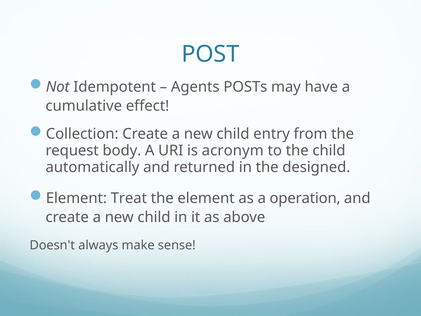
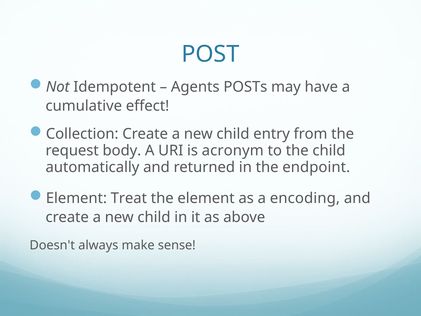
designed: designed -> endpoint (316, 167)
operation: operation -> encoding (305, 198)
